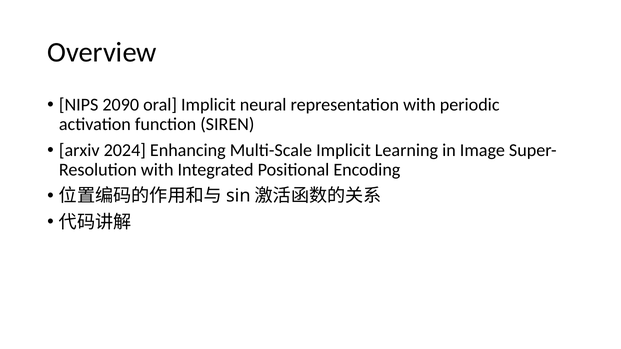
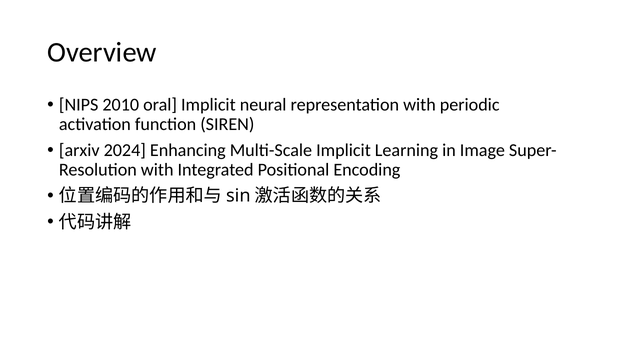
2090: 2090 -> 2010 (121, 105)
